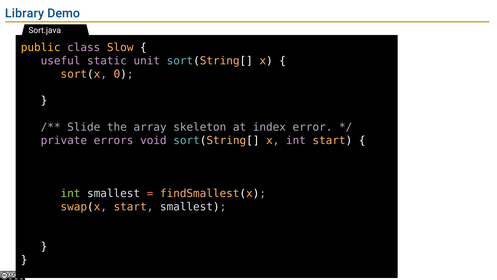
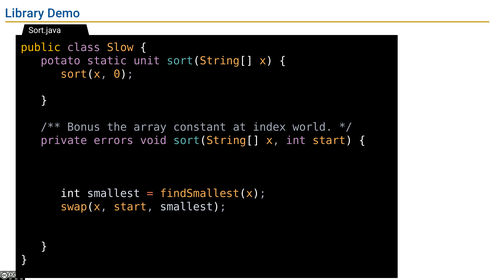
useful: useful -> potato (61, 61)
Slide: Slide -> Bonus (84, 127)
skeleton: skeleton -> constant (200, 127)
error: error -> world (312, 127)
int colour: light green -> white (71, 193)
